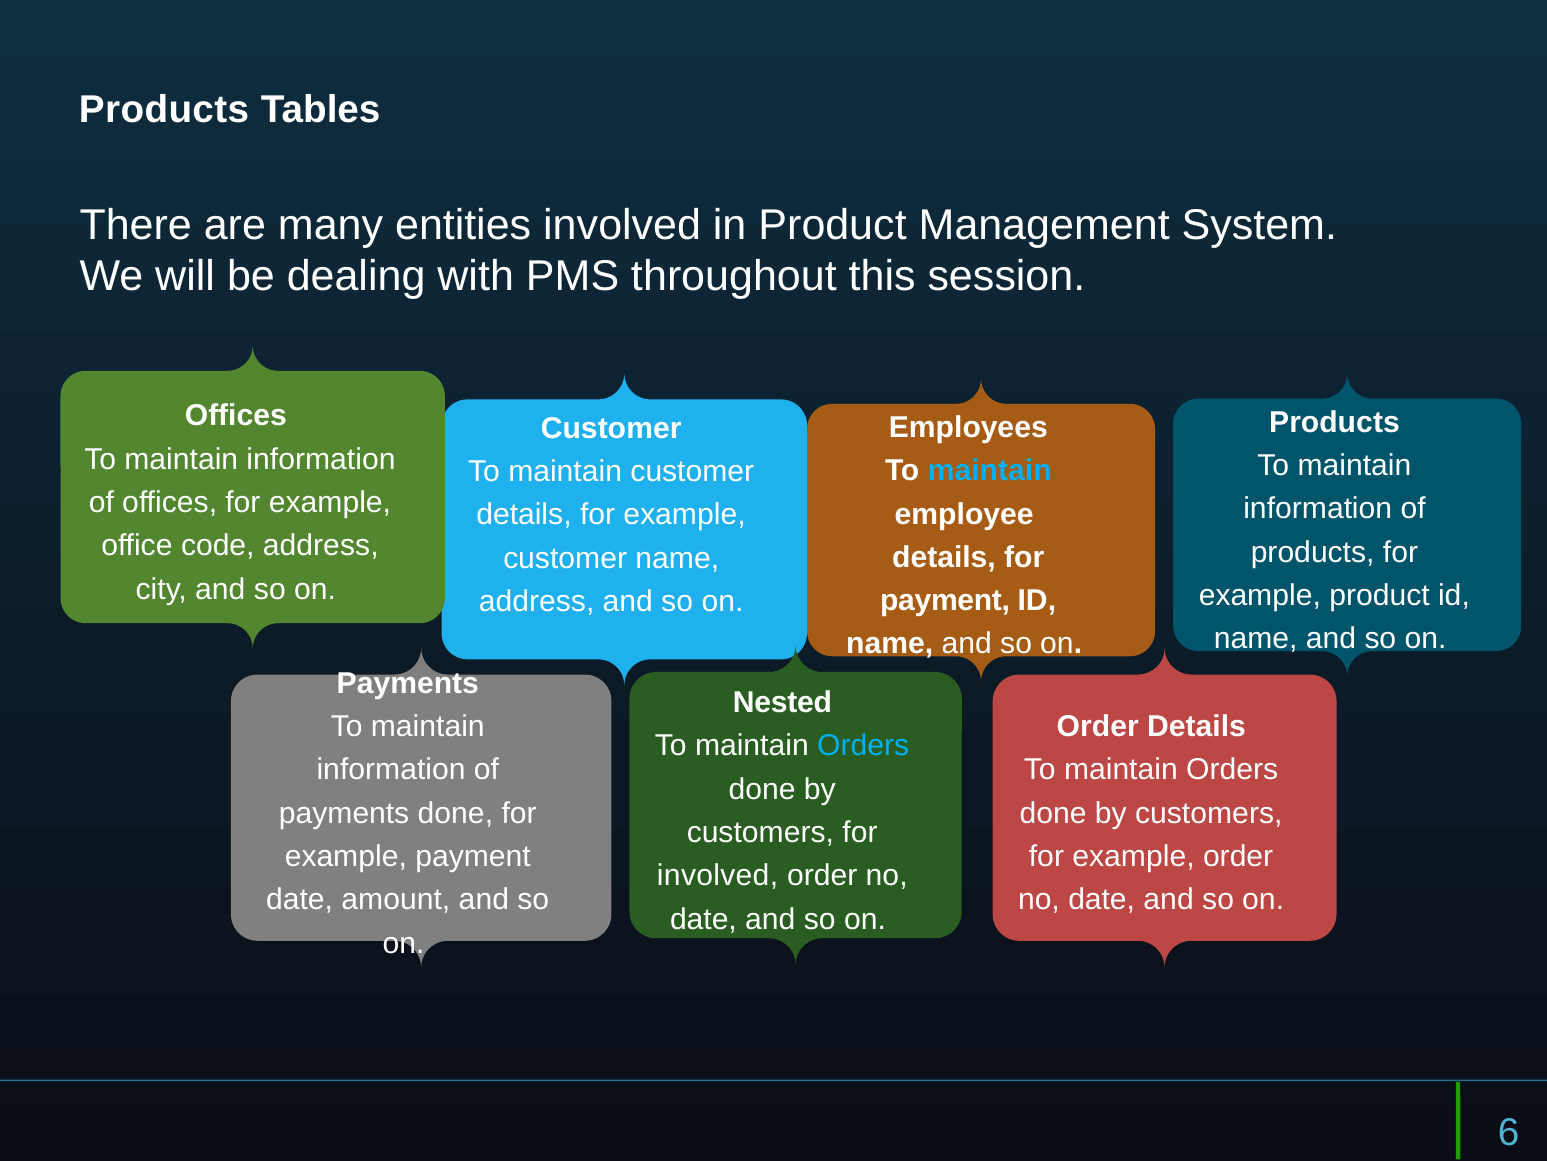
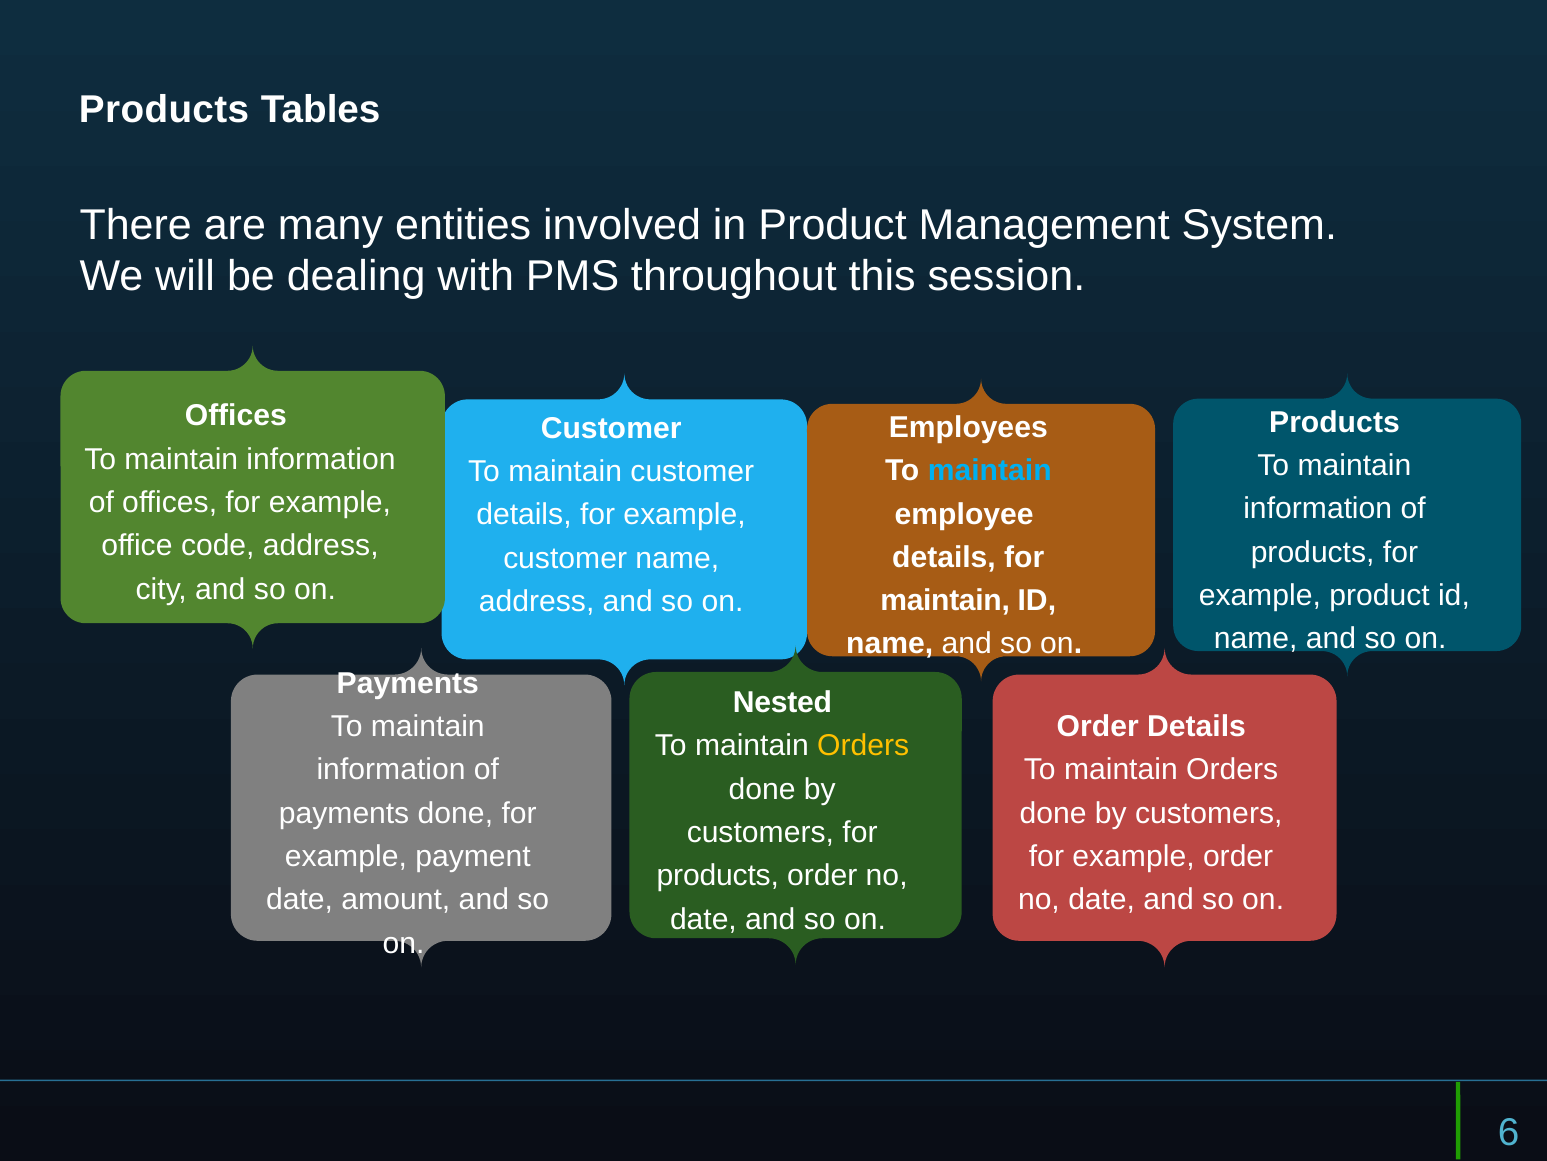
payment: payment -> maintain (945, 600)
Orders colour: light blue -> yellow (863, 745)
involved: involved -> products (718, 875)
